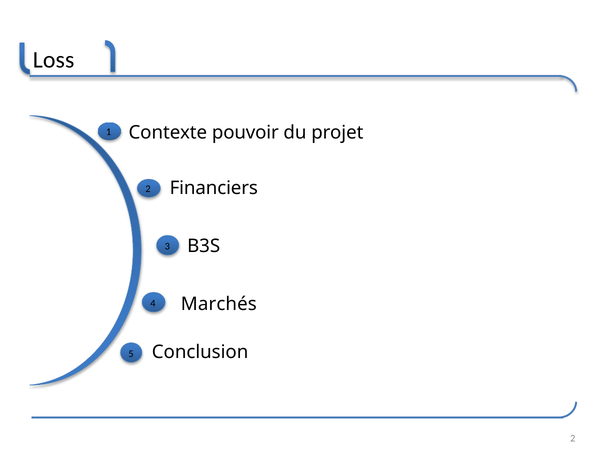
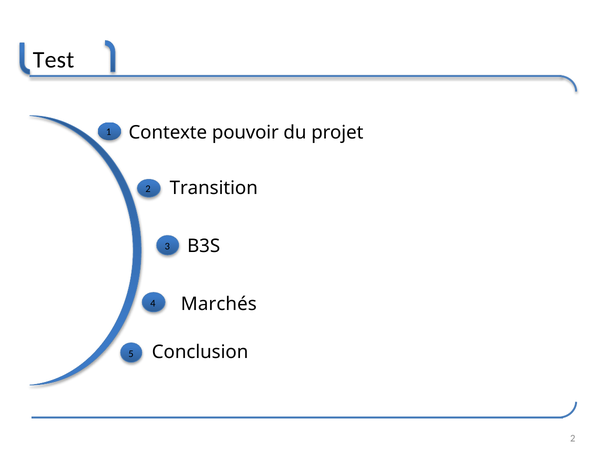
Loss: Loss -> Test (54, 60)
Financiers: Financiers -> Transition (214, 188)
